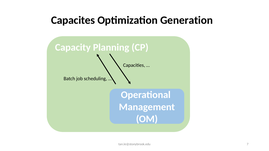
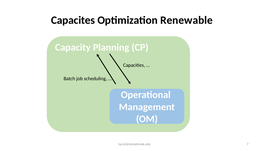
Generation: Generation -> Renewable (187, 20)
